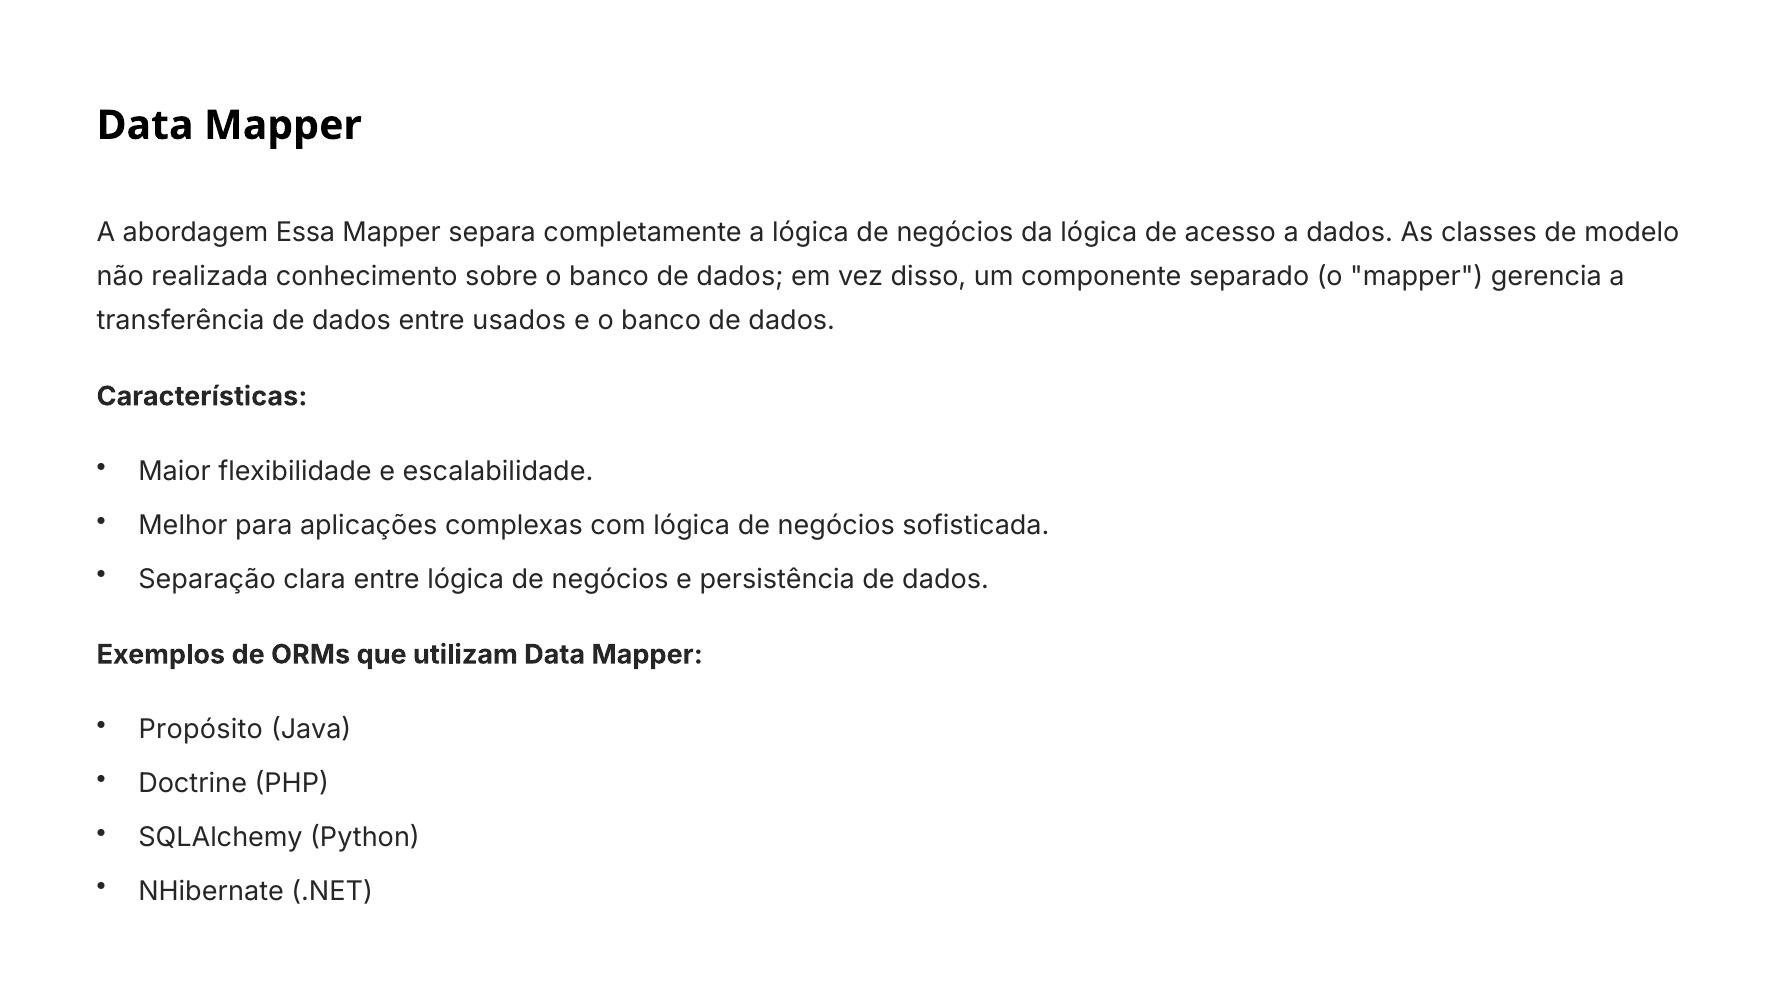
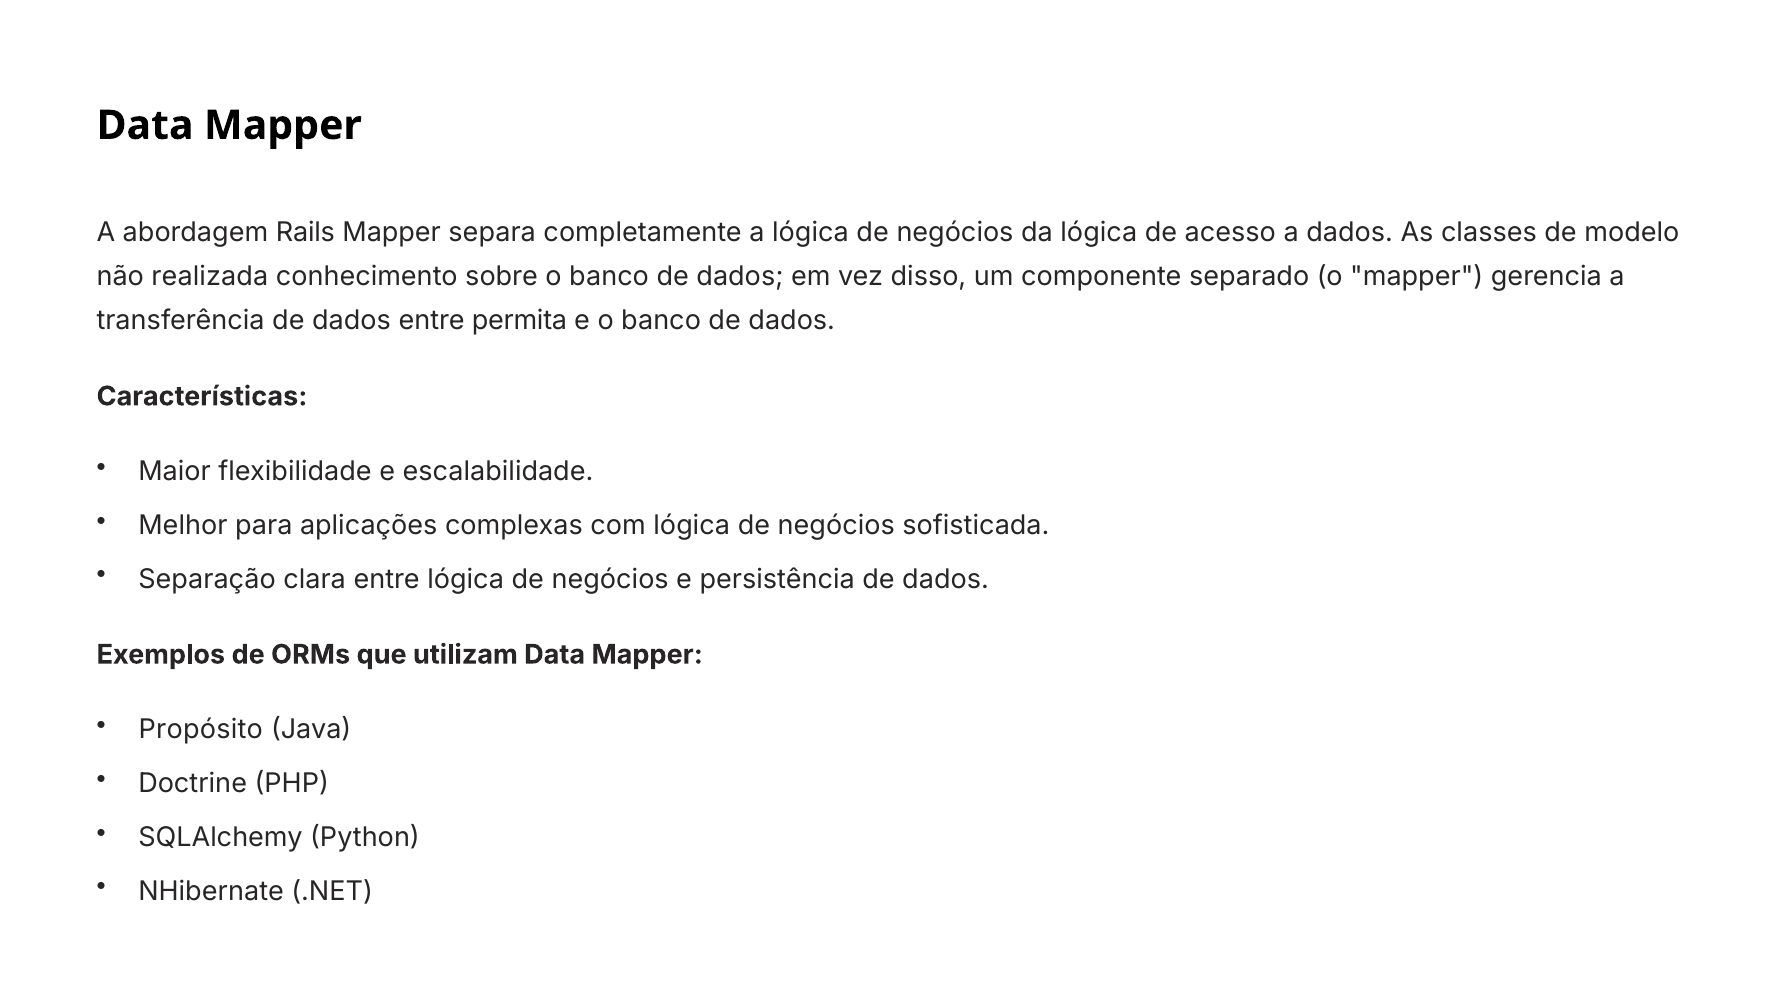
Essa: Essa -> Rails (305, 233)
usados: usados -> permita (519, 321)
